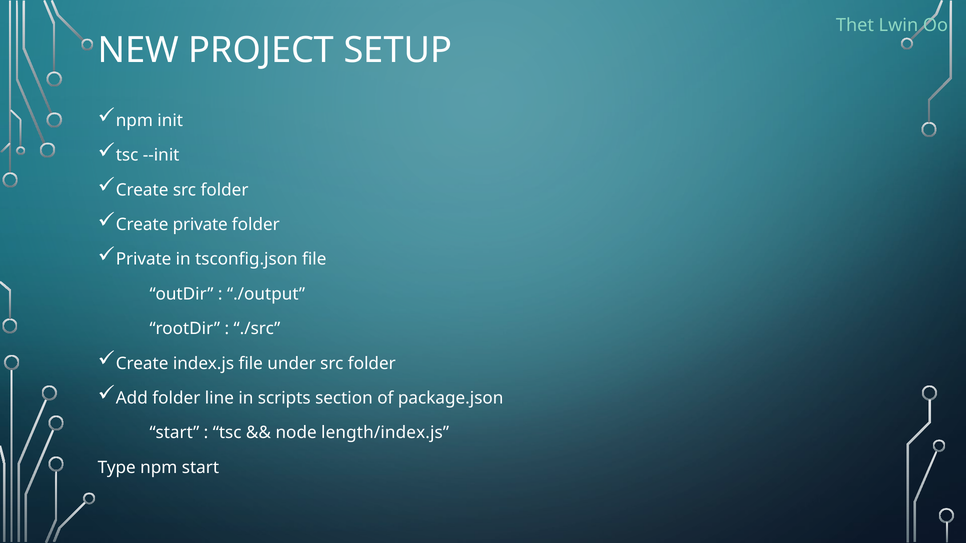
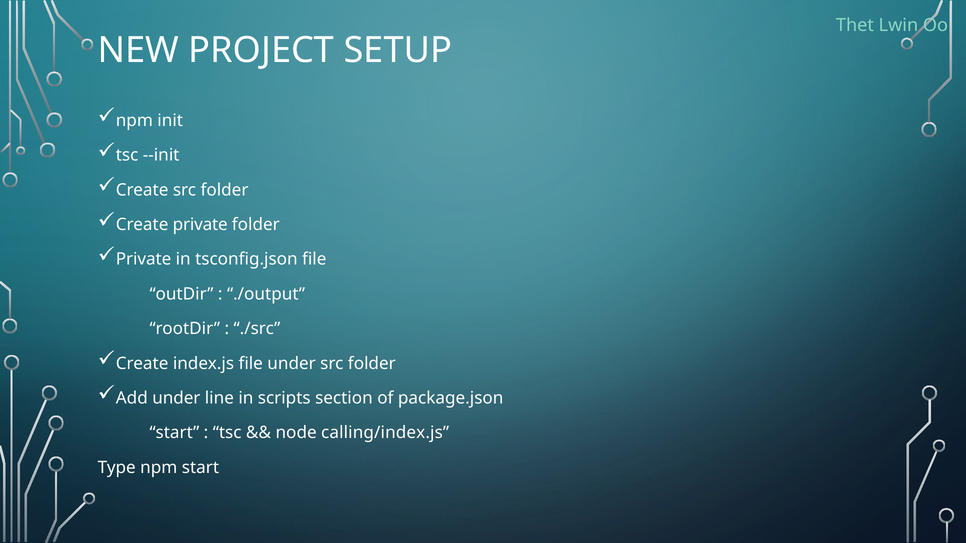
Add folder: folder -> under (176, 398)
length/index.js: length/index.js -> calling/index.js (385, 433)
